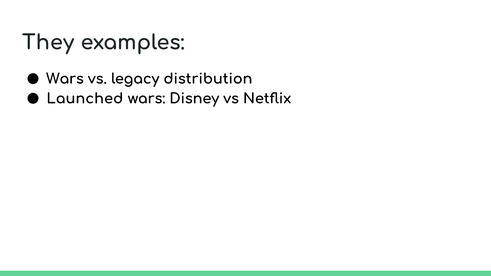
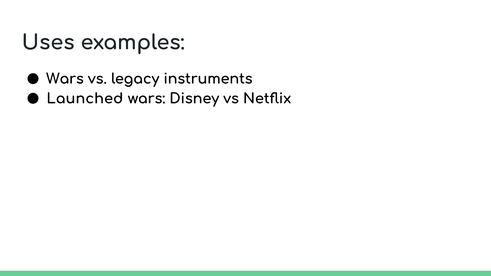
They: They -> Uses (48, 43)
distribution: distribution -> instruments (208, 79)
